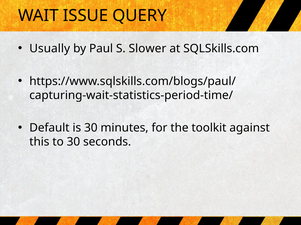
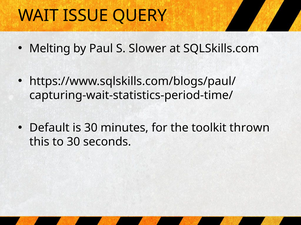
Usually: Usually -> Melting (50, 49)
against: against -> thrown (250, 128)
